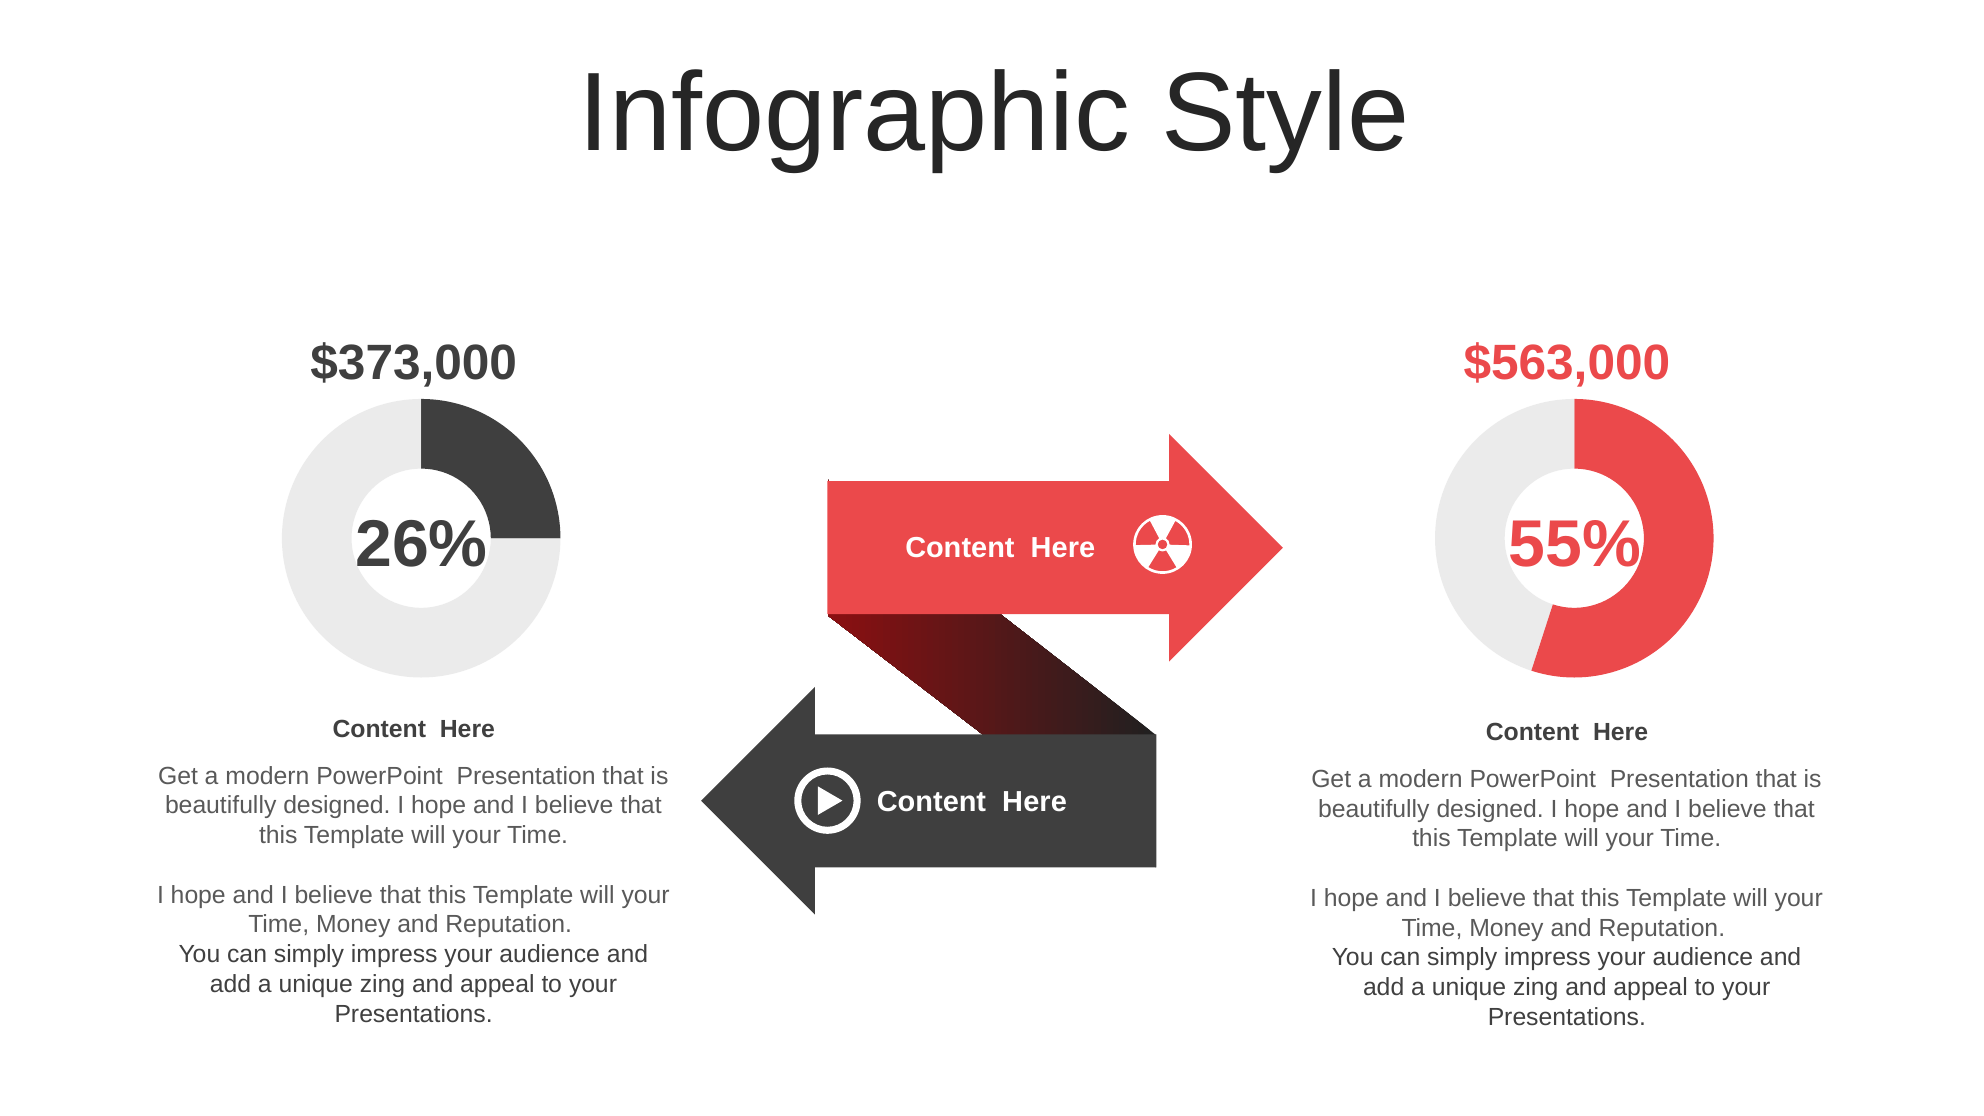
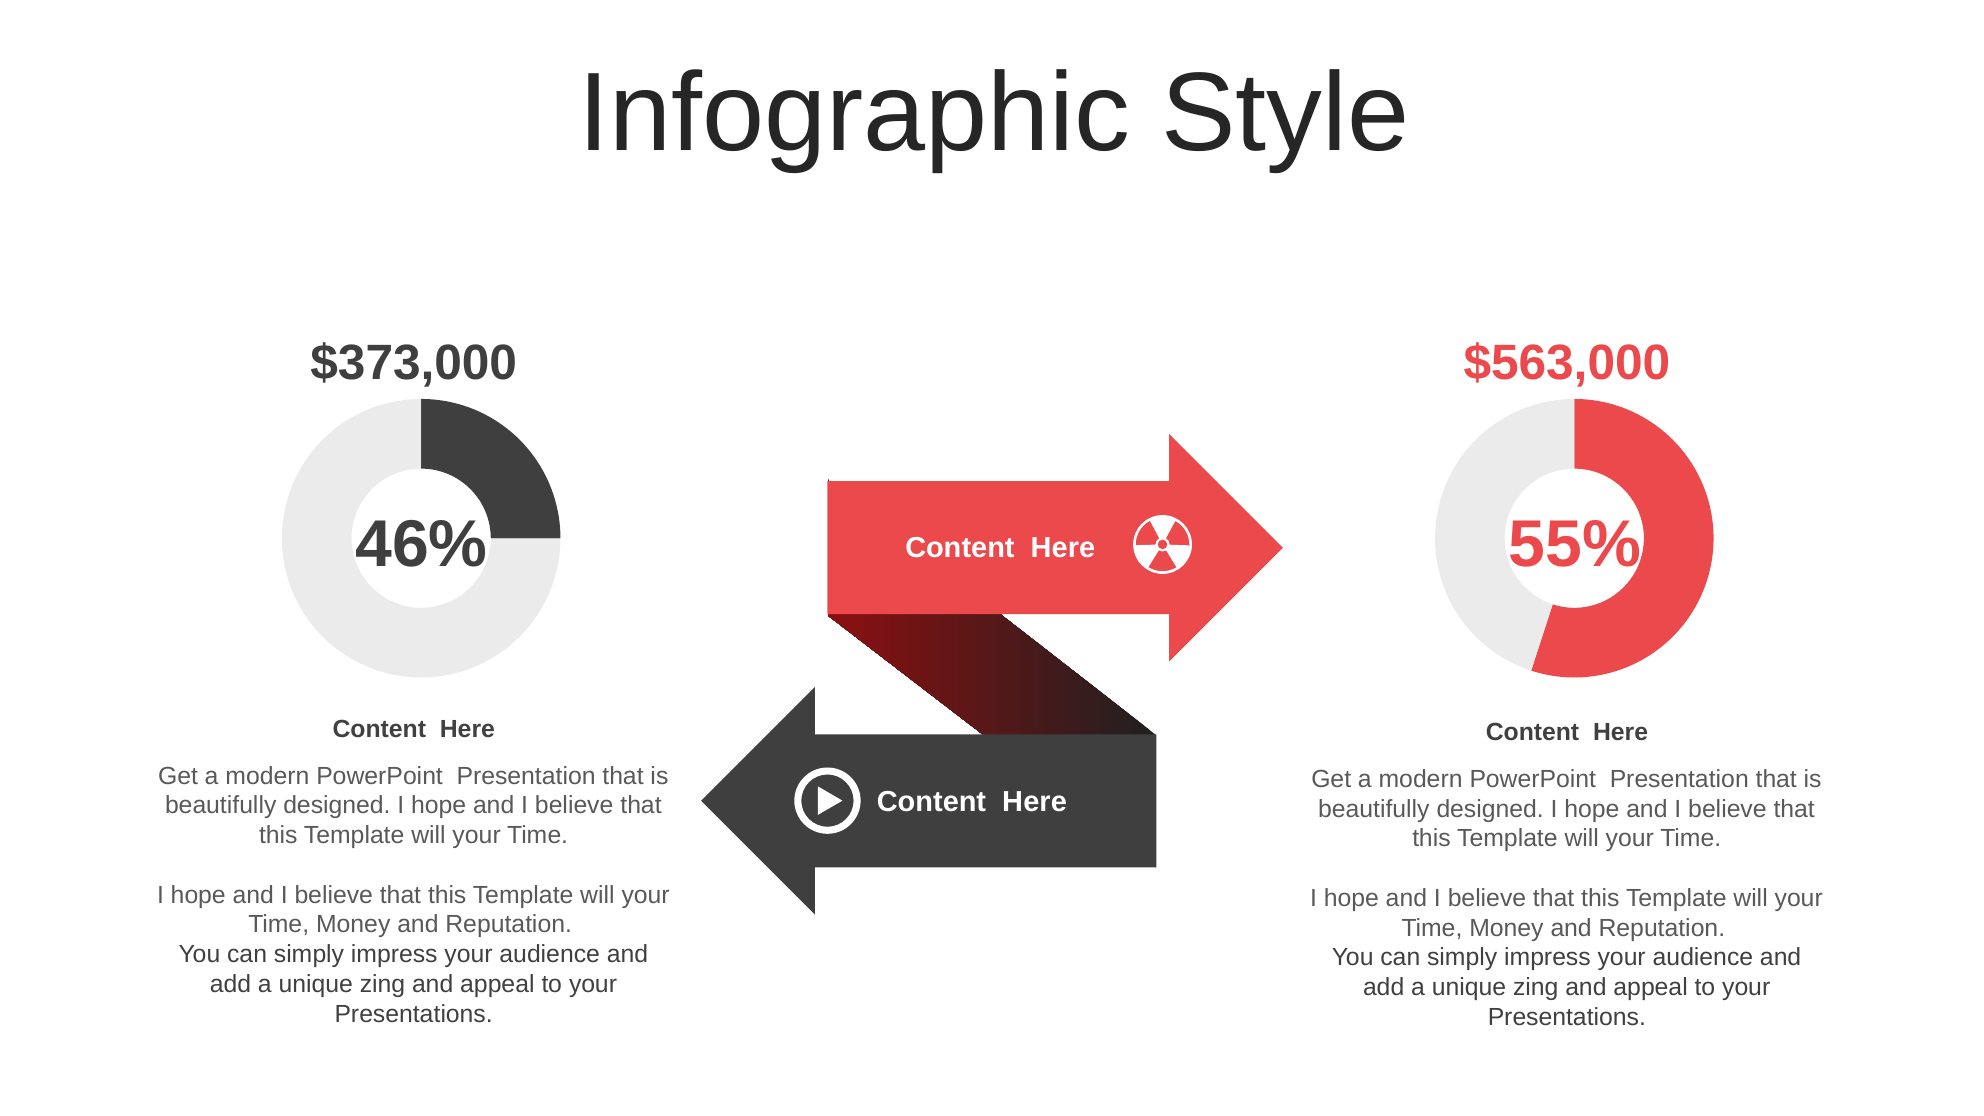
26%: 26% -> 46% (422, 545)
